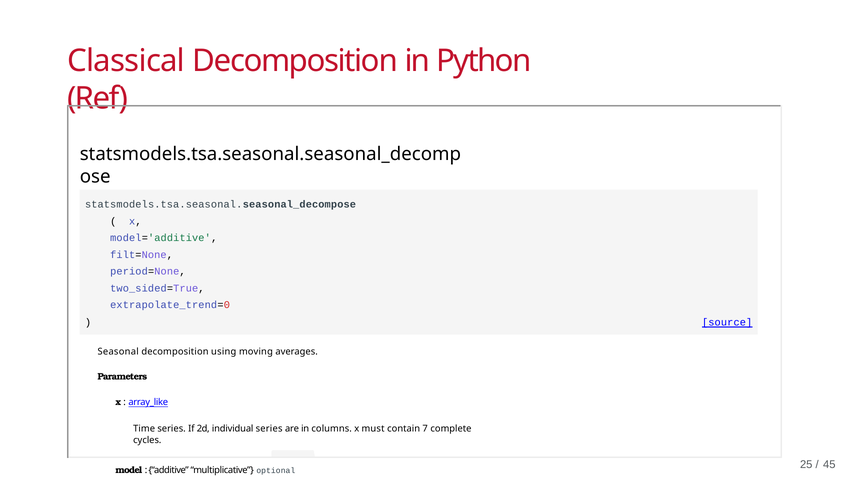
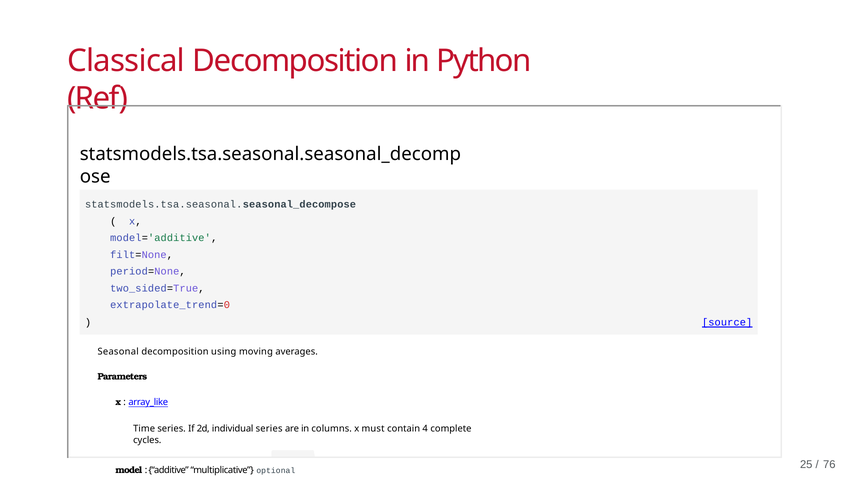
7: 7 -> 4 (425, 428)
45: 45 -> 76 (829, 464)
